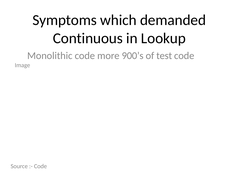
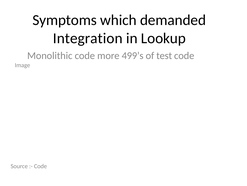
Continuous: Continuous -> Integration (88, 38)
900’s: 900’s -> 499’s (133, 55)
